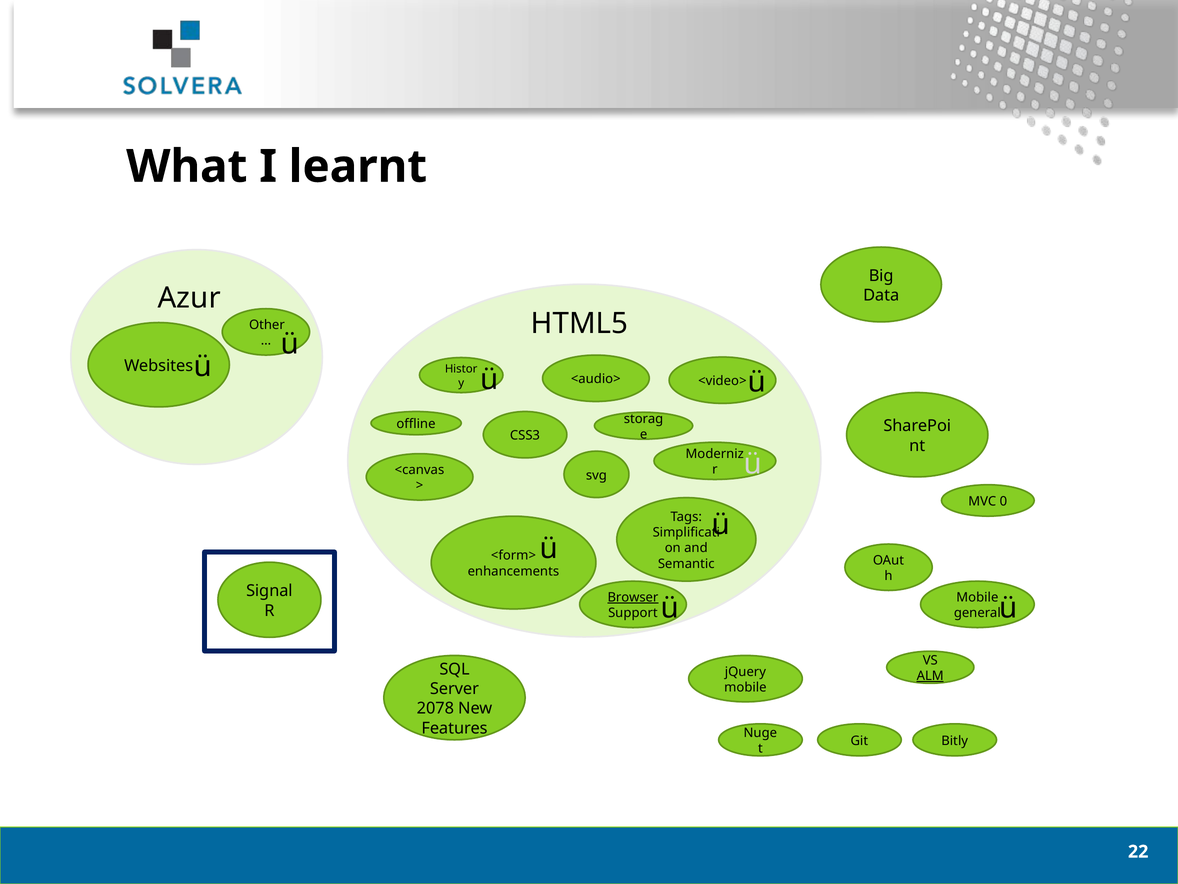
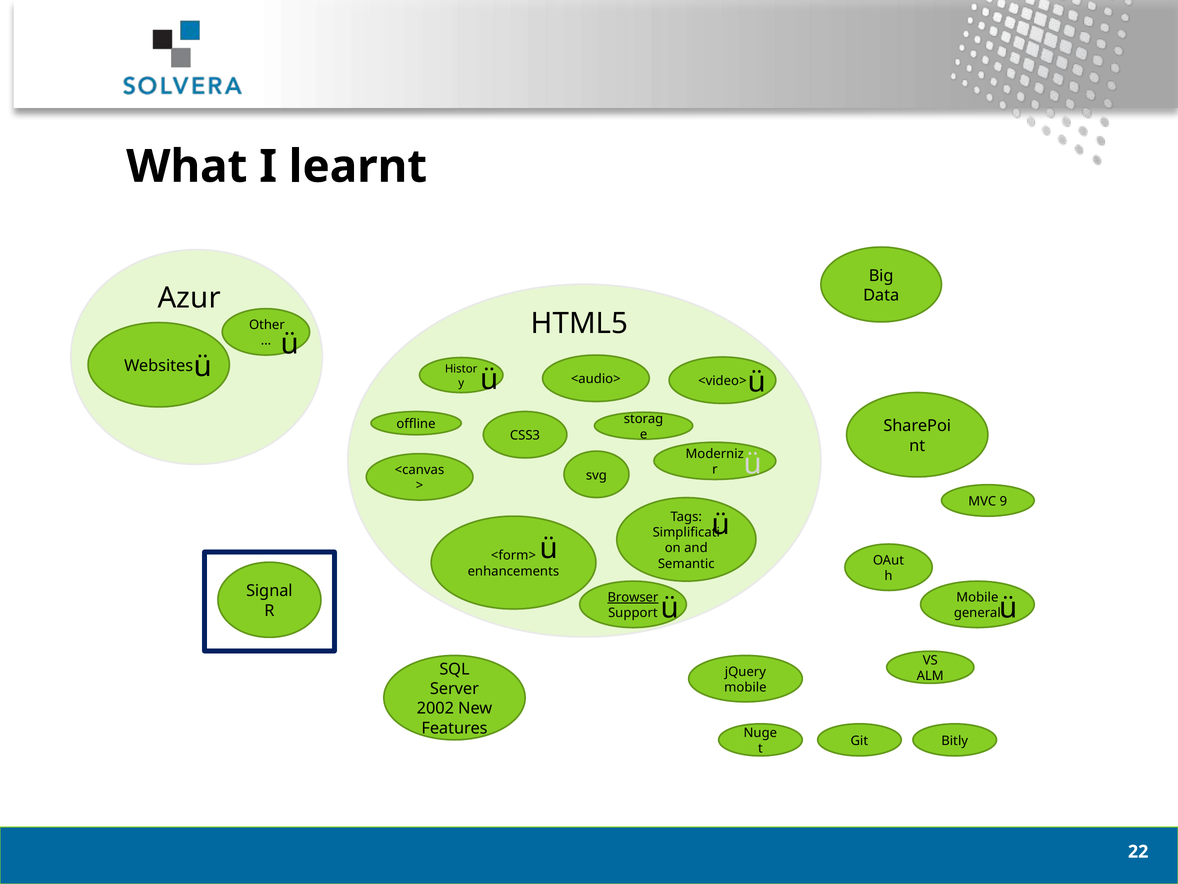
0: 0 -> 9 (1003, 501)
ALM underline: present -> none (930, 676)
2078: 2078 -> 2002 (435, 708)
